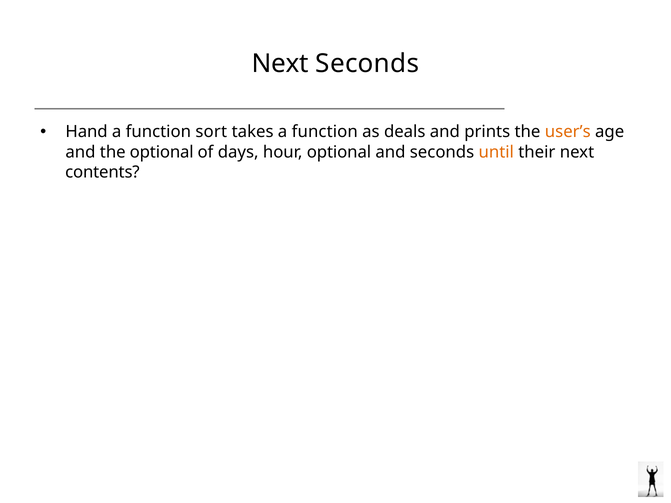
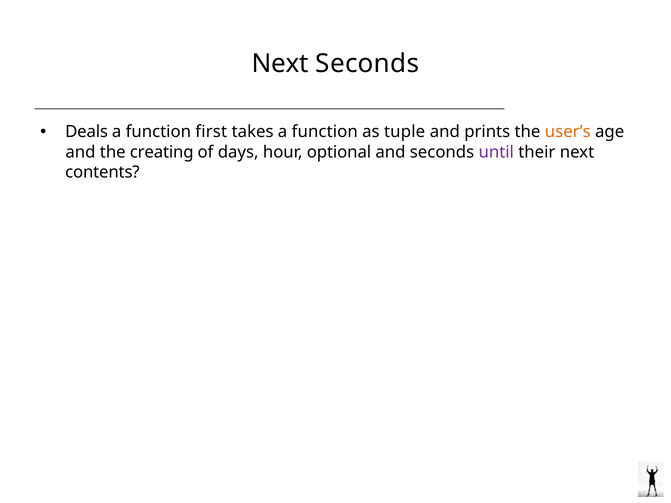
Hand: Hand -> Deals (87, 132)
sort: sort -> first (211, 132)
deals: deals -> tuple (405, 132)
the optional: optional -> creating (162, 152)
until colour: orange -> purple (496, 152)
